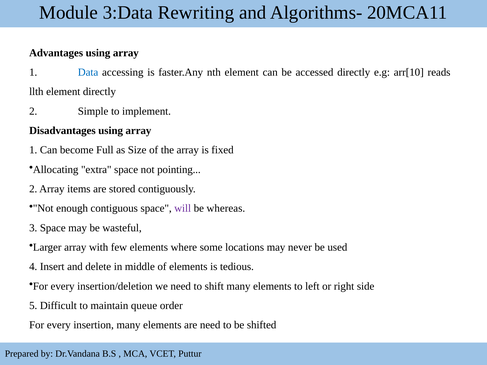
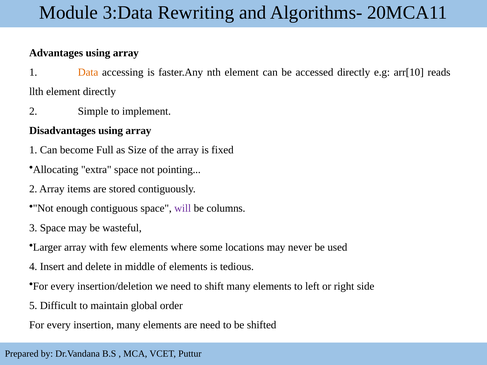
Data colour: blue -> orange (88, 72)
whereas: whereas -> columns (226, 209)
queue: queue -> global (144, 306)
